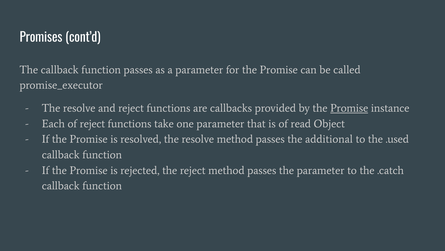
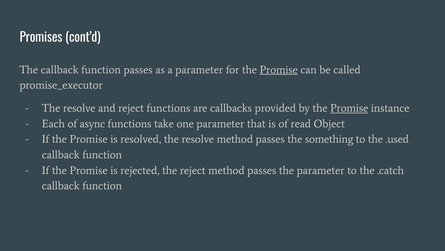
Promise underline: none -> present (279, 69)
of reject: reject -> async (92, 123)
additional: additional -> something (329, 139)
